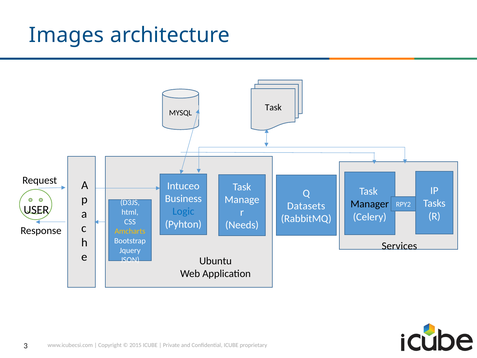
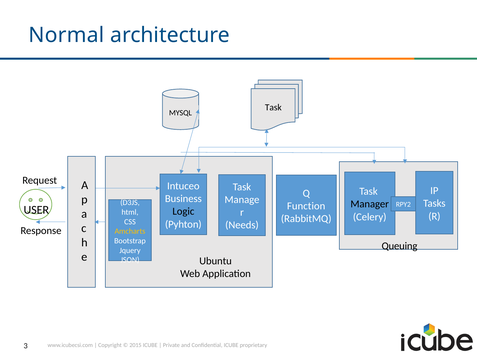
Images: Images -> Normal (67, 35)
Datasets: Datasets -> Function (306, 206)
Logic colour: blue -> black (183, 211)
Services: Services -> Queuing (400, 246)
